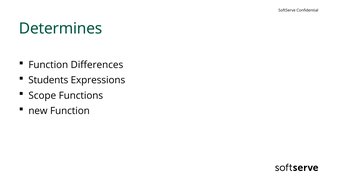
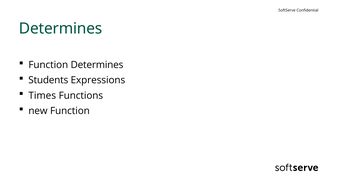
Function Differences: Differences -> Determines (97, 65)
Scope: Scope -> Times (42, 95)
